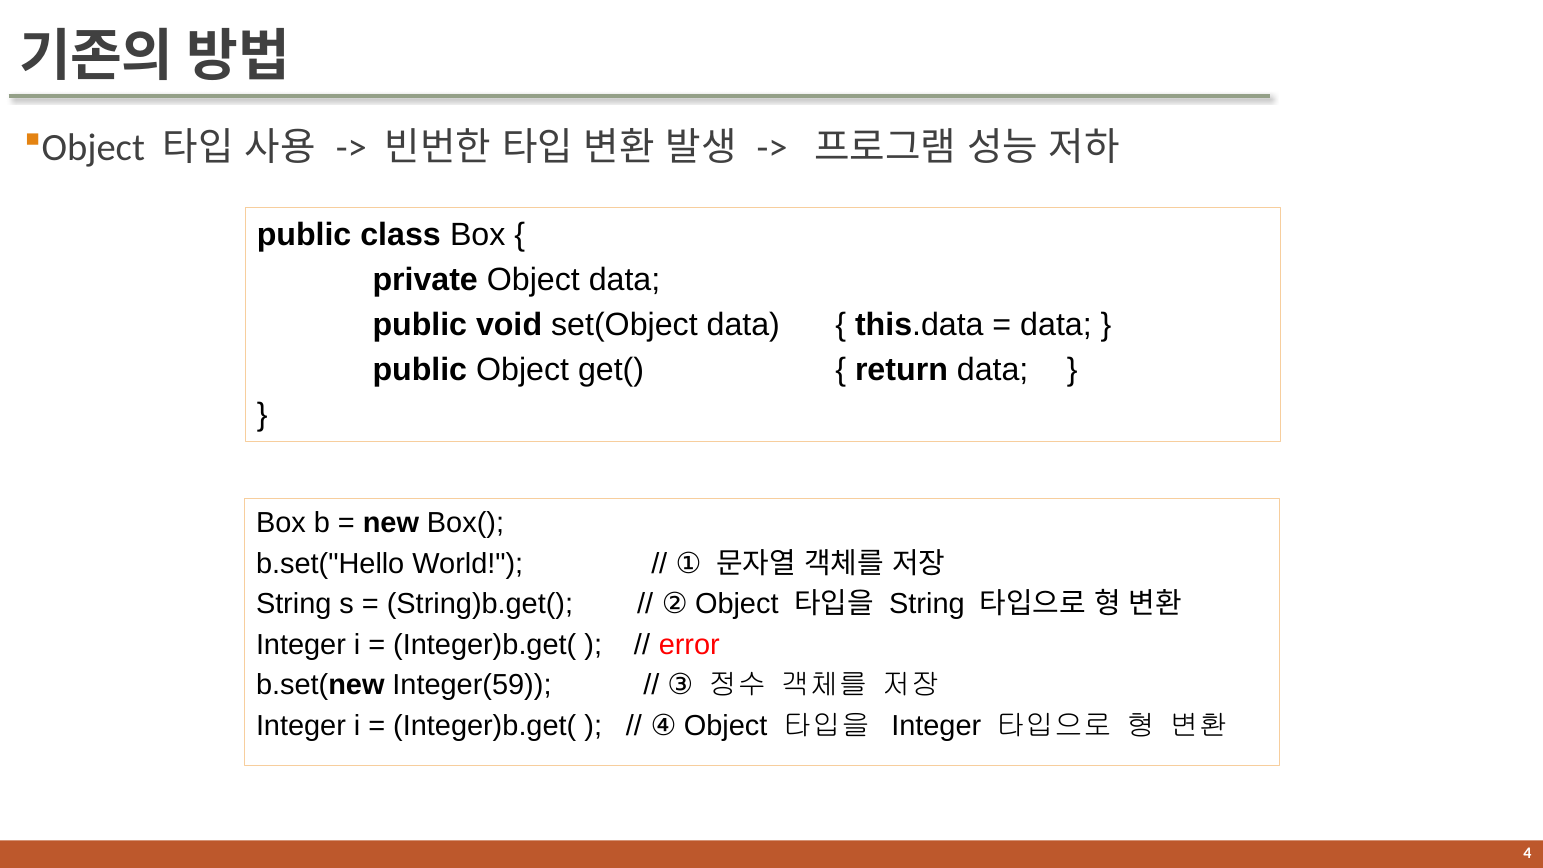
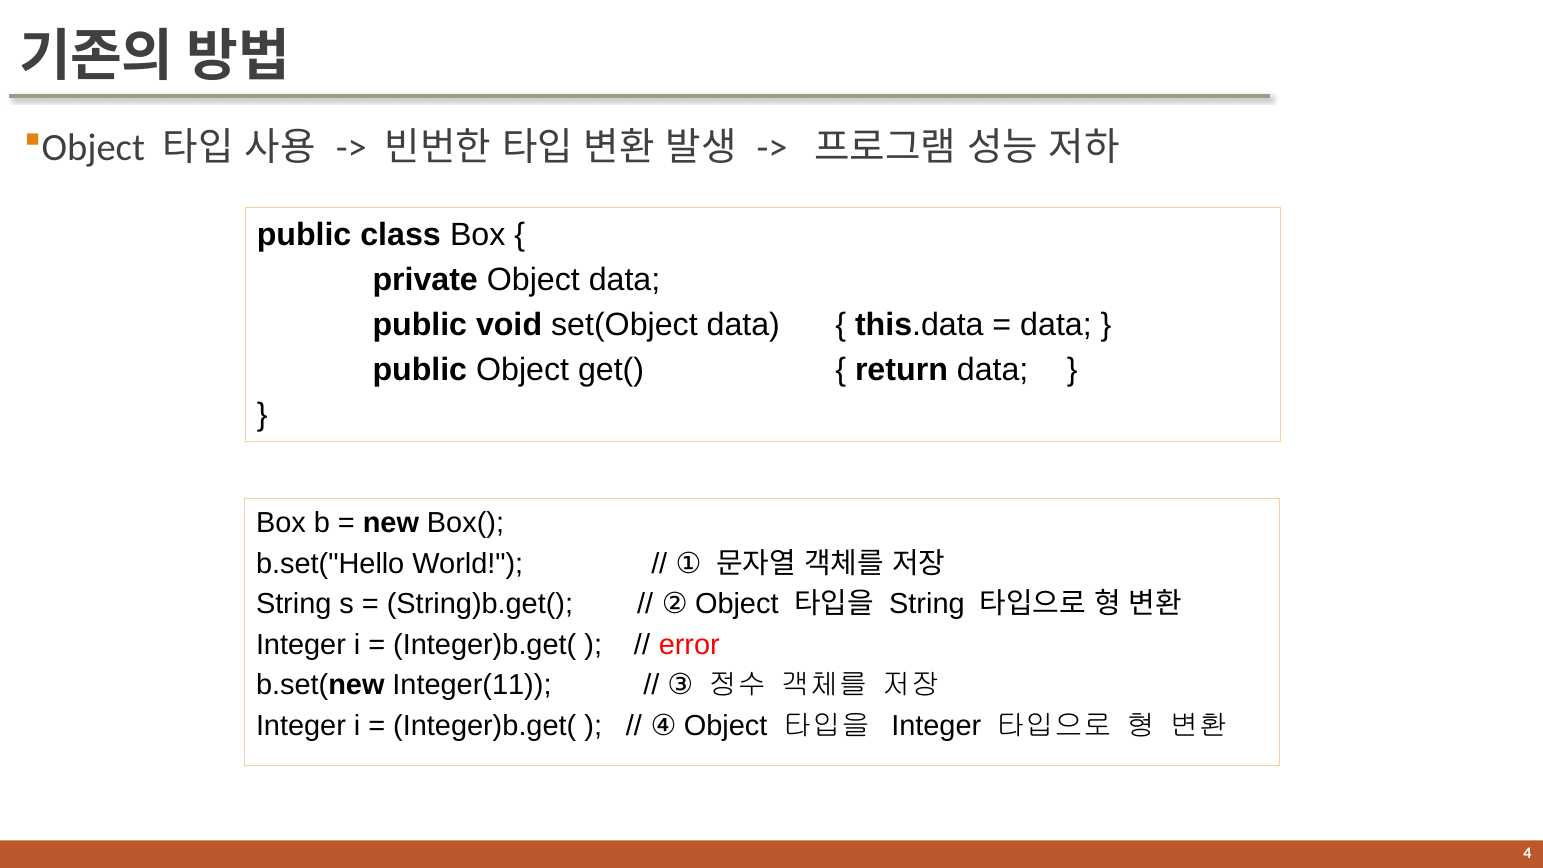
Integer(59: Integer(59 -> Integer(11 (472, 685)
